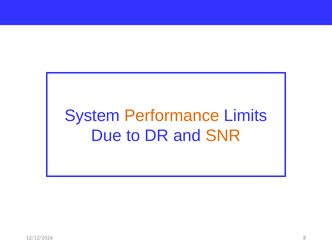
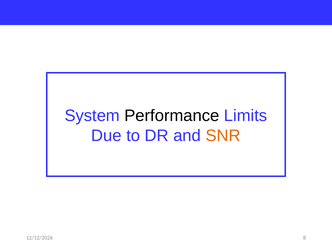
Performance colour: orange -> black (172, 116)
